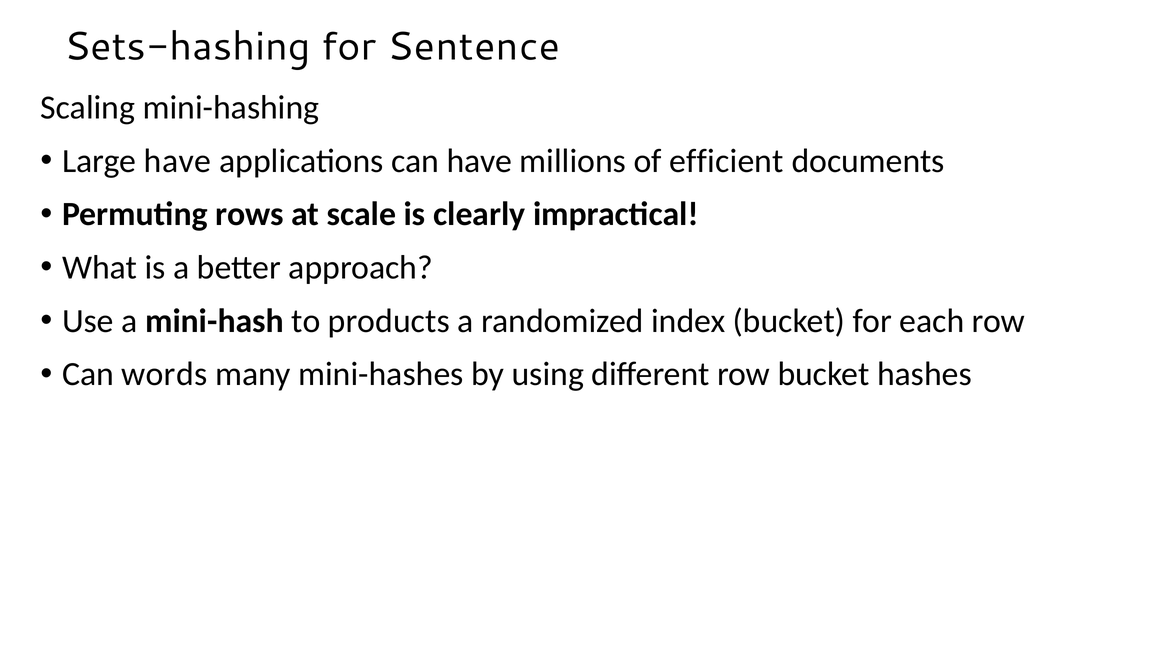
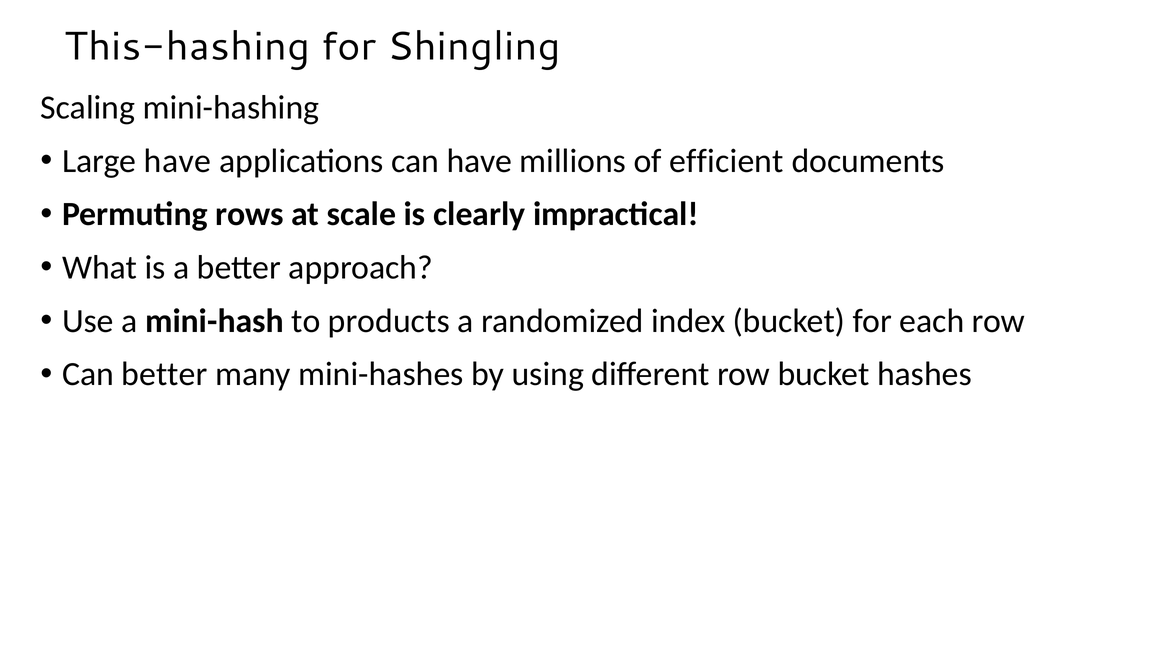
Sets-hashing: Sets-hashing -> This-hashing (187, 47)
Sentence: Sentence -> Shingling (474, 47)
Can words: words -> better (164, 374)
